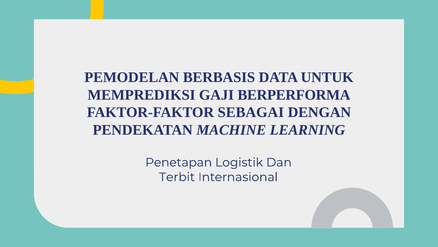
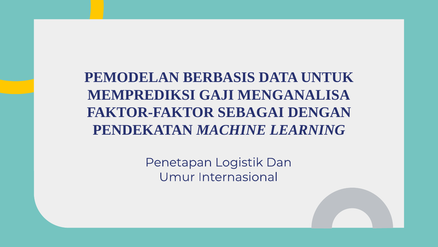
BERPERFORMA: BERPERFORMA -> MENGANALISA (294, 95)
Terbit: Terbit -> Umur (177, 177)
